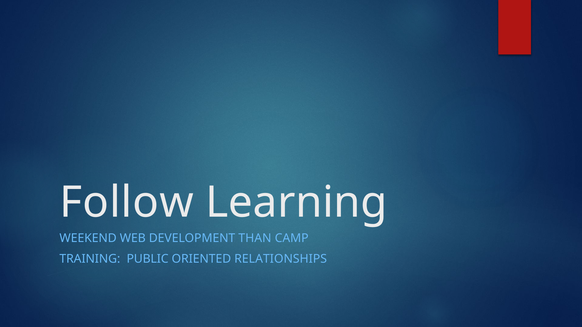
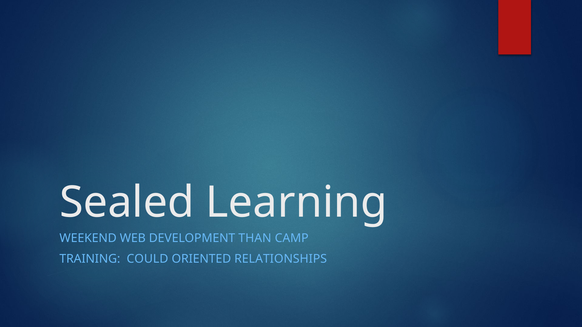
Follow: Follow -> Sealed (127, 203)
PUBLIC: PUBLIC -> COULD (147, 259)
